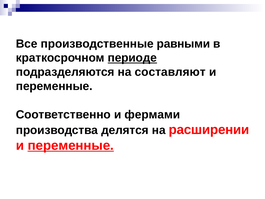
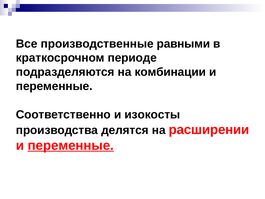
периоде underline: present -> none (132, 58)
составляют: составляют -> комбинации (170, 72)
фермами: фермами -> изокосты (152, 114)
